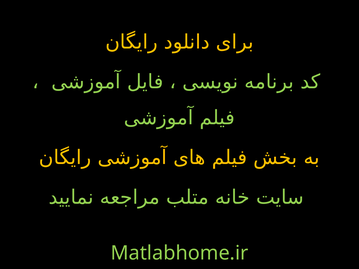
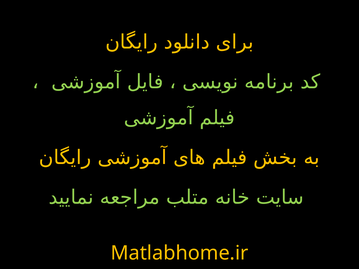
Matlabhome.ir colour: light green -> yellow (179, 253)
